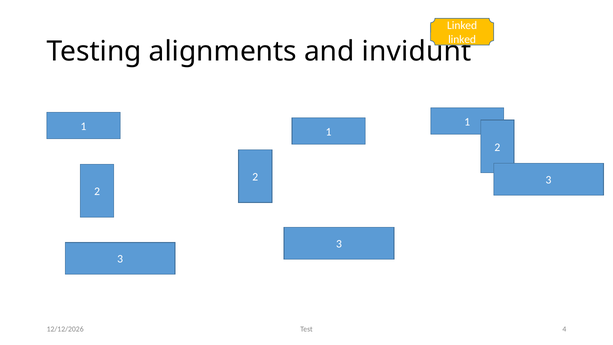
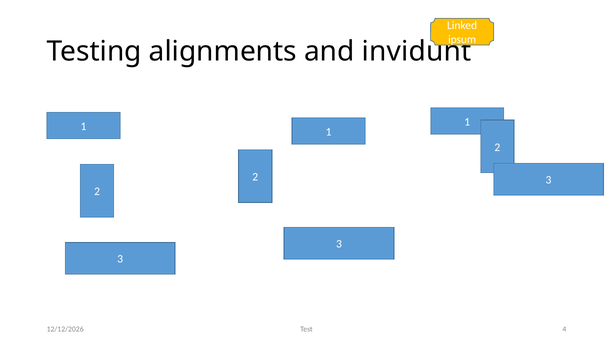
linked: linked -> ipsum (462, 39)
